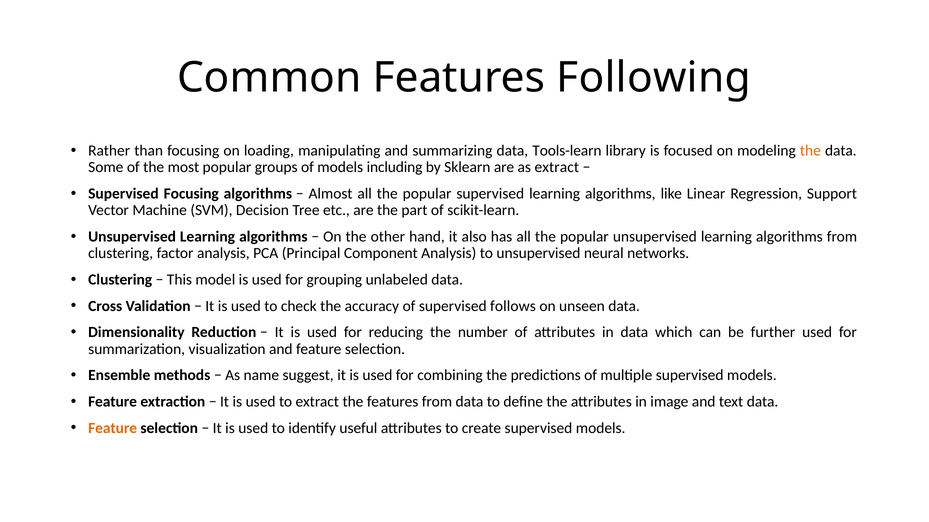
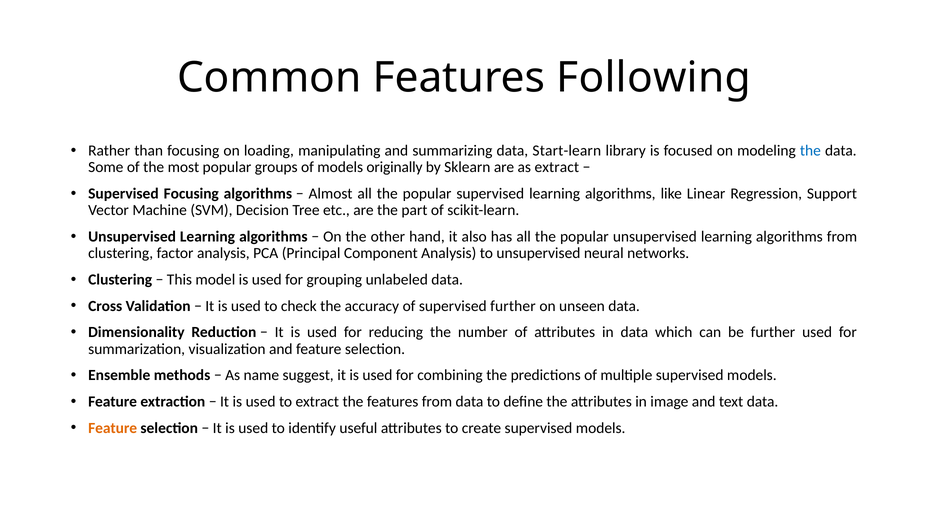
Tools-learn: Tools-learn -> Start-learn (567, 151)
the colour: orange -> blue (810, 151)
including: including -> originally (395, 168)
supervised follows: follows -> further (513, 306)
